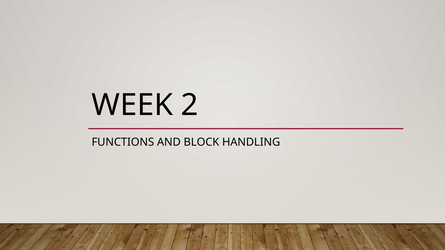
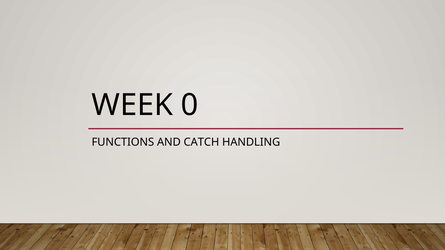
2: 2 -> 0 (190, 105)
BLOCK: BLOCK -> CATCH (201, 142)
